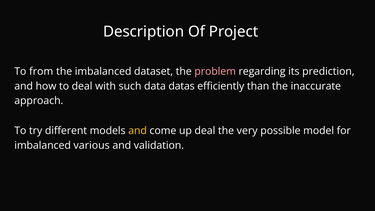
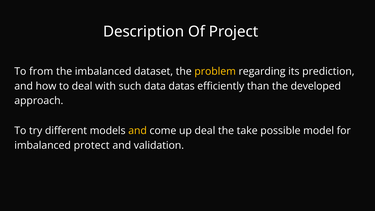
problem colour: pink -> yellow (215, 72)
inaccurate: inaccurate -> developed (316, 86)
very: very -> take (247, 131)
various: various -> protect (92, 145)
